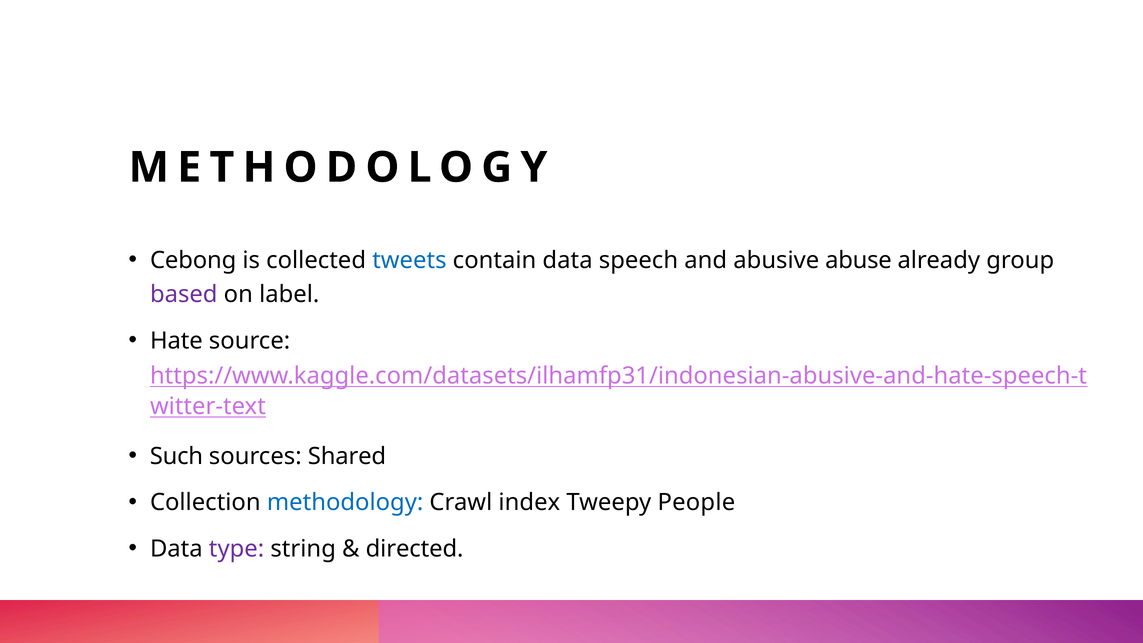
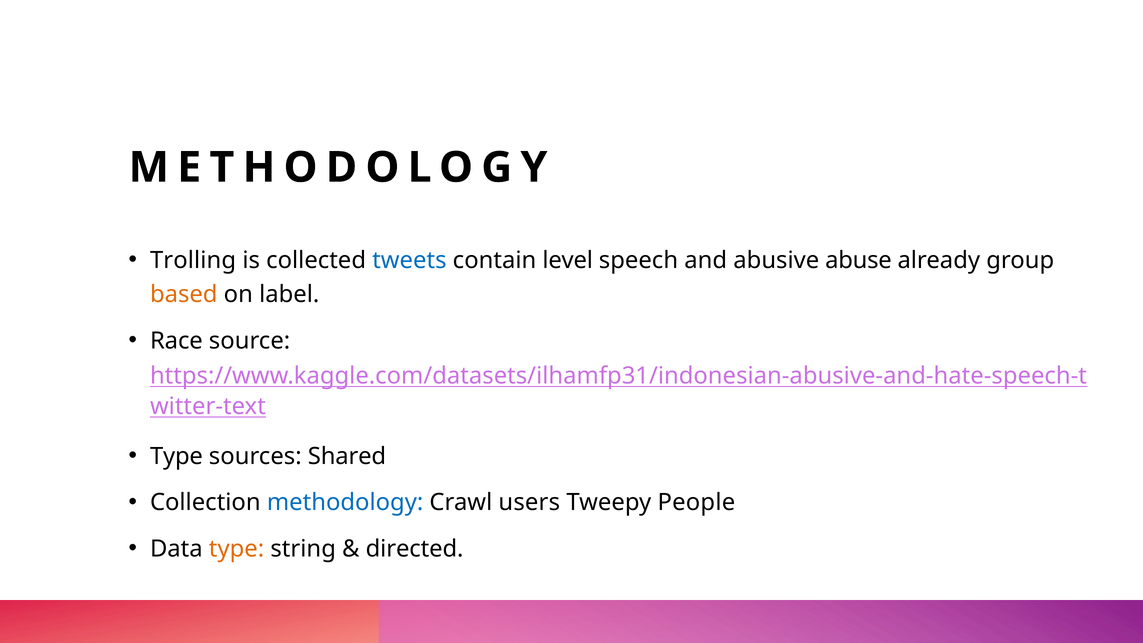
Cebong: Cebong -> Trolling (193, 260)
contain data: data -> level (568, 260)
based colour: purple -> orange (184, 294)
Hate: Hate -> Race (176, 341)
Such: Such -> Type (176, 456)
index: index -> users (529, 502)
type colour: purple -> orange (237, 549)
